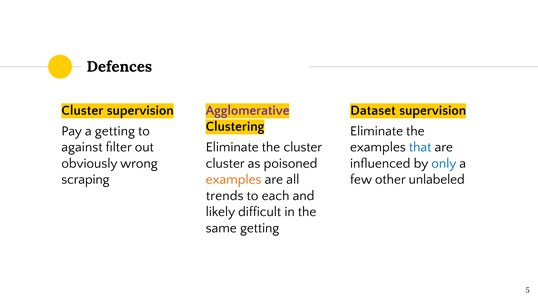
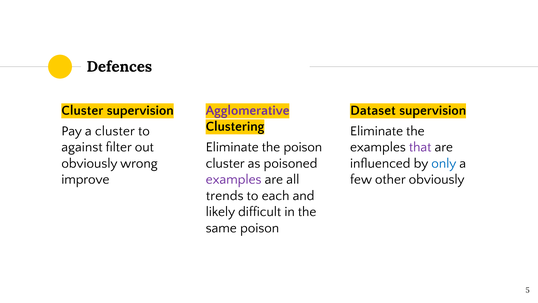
a getting: getting -> cluster (115, 131)
the cluster: cluster -> poison (303, 147)
that colour: blue -> purple (420, 147)
scraping: scraping -> improve (85, 179)
examples colour: orange -> purple (234, 179)
other unlabeled: unlabeled -> obviously (437, 179)
same getting: getting -> poison (260, 228)
